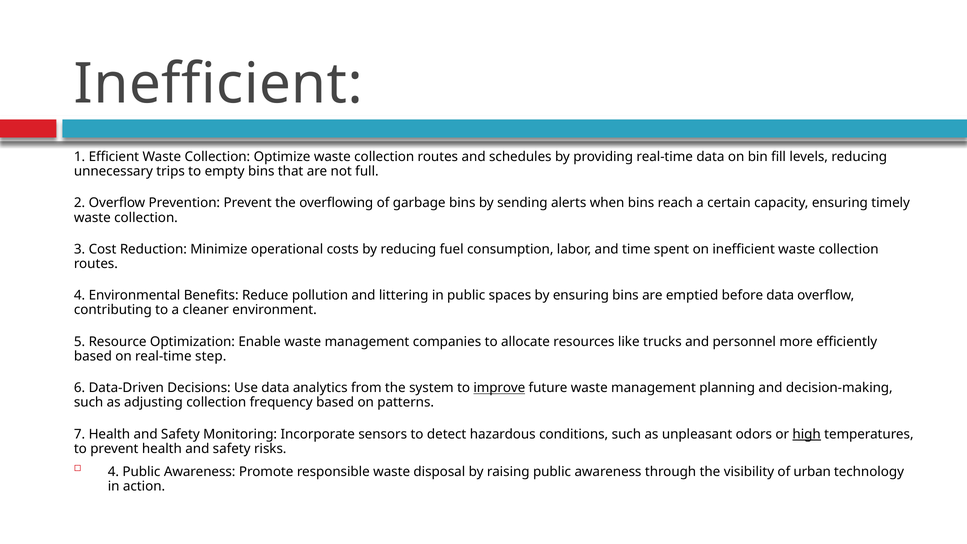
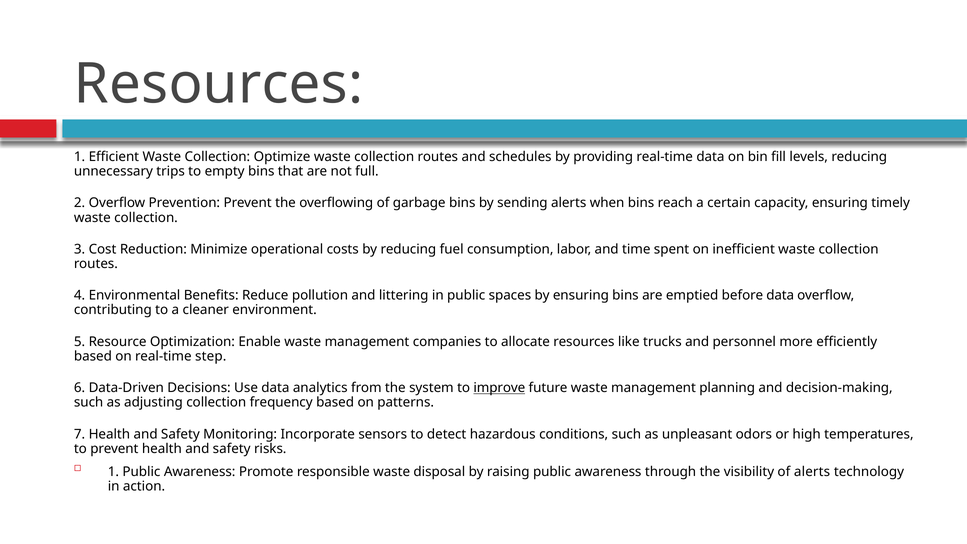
Inefficient: Inefficient -> Resources (219, 84)
high underline: present -> none (807, 434)
4: 4 -> 1 (113, 472)
of urban: urban -> alerts (812, 472)
